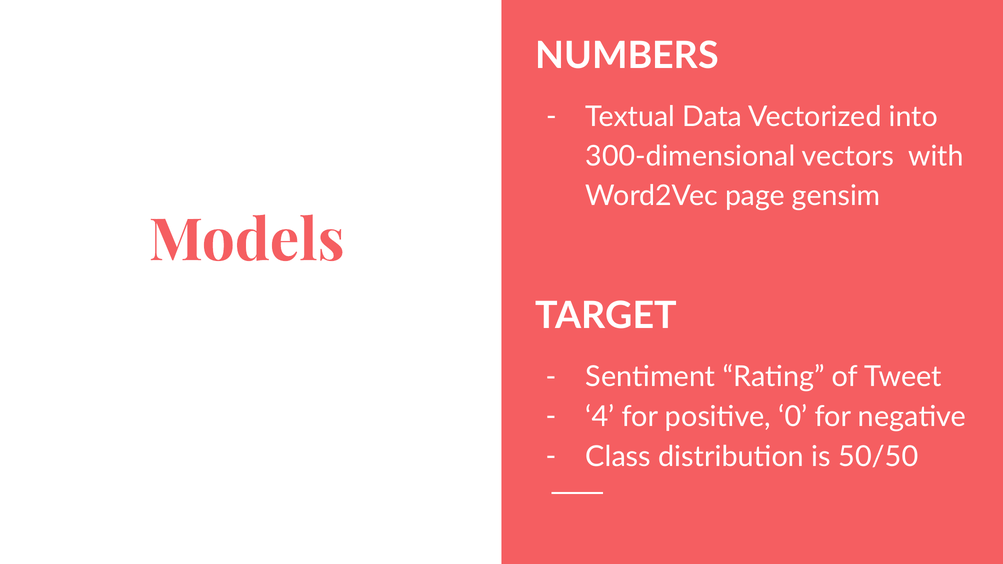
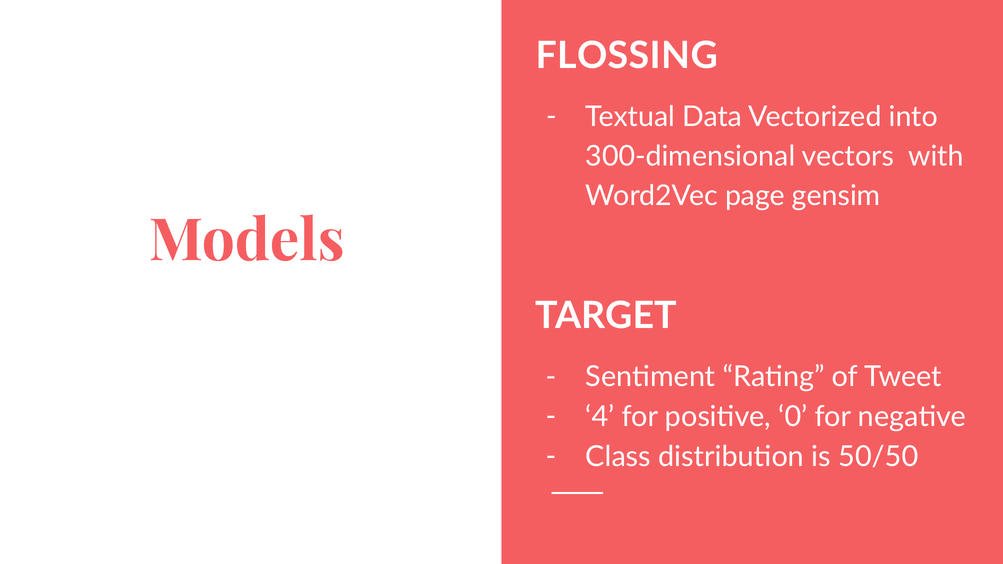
NUMBERS: NUMBERS -> FLOSSING (627, 56)
